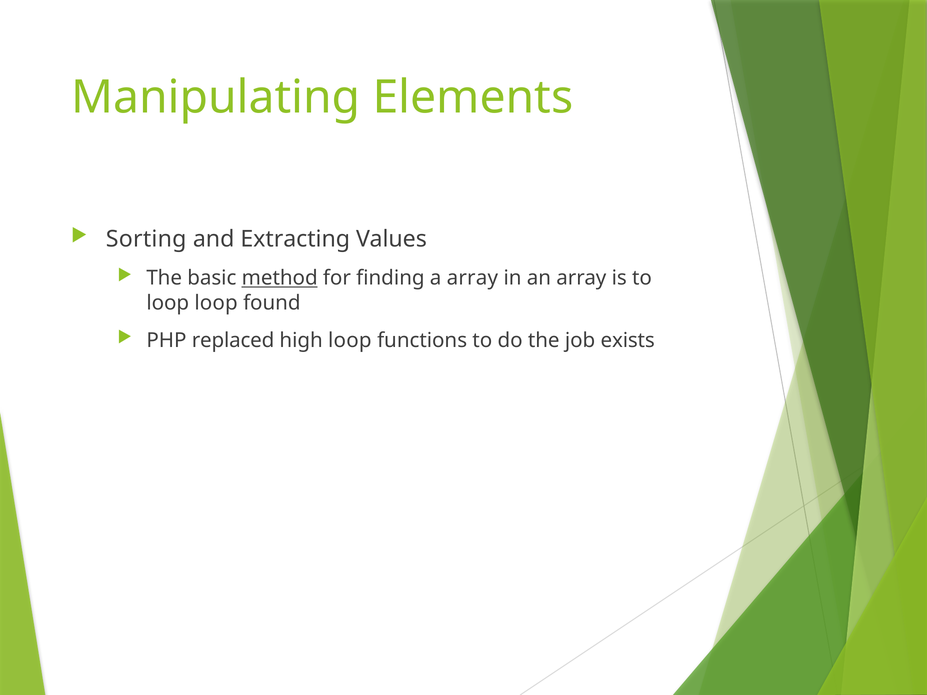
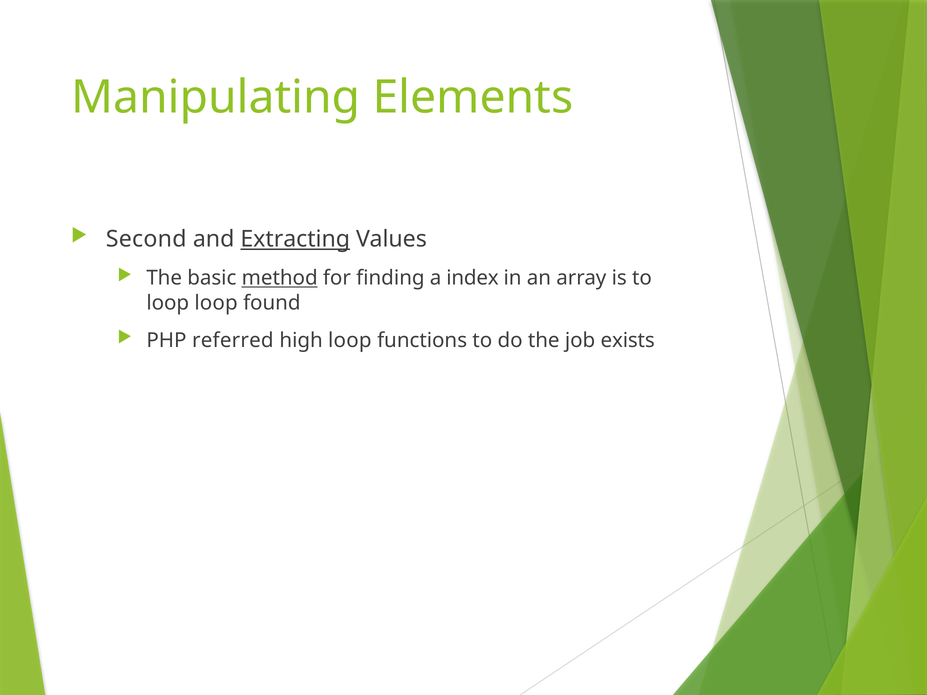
Sorting: Sorting -> Second (146, 239)
Extracting underline: none -> present (295, 239)
a array: array -> index (473, 278)
replaced: replaced -> referred (233, 340)
